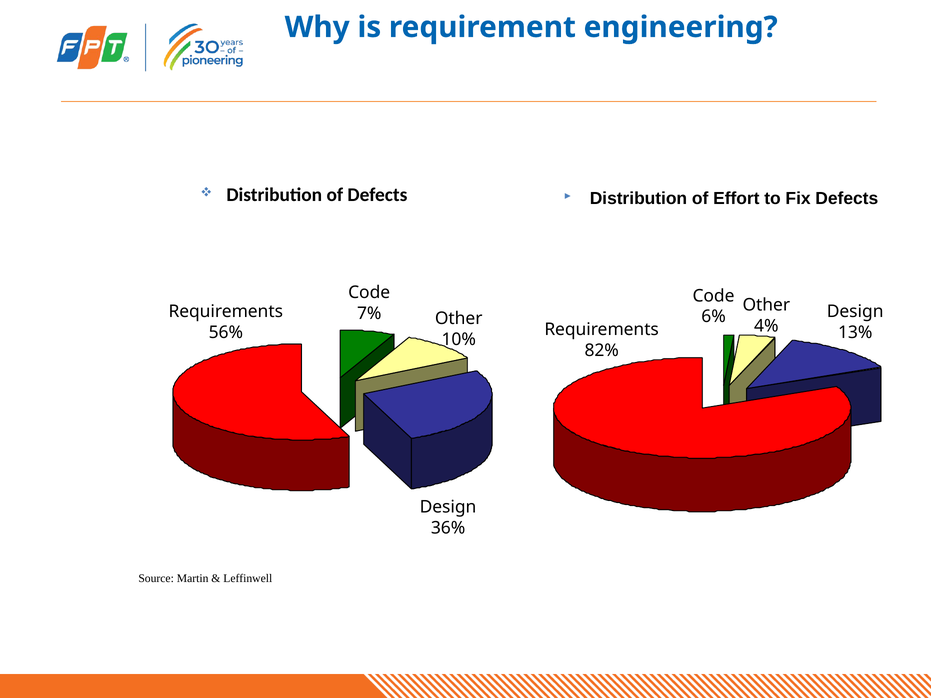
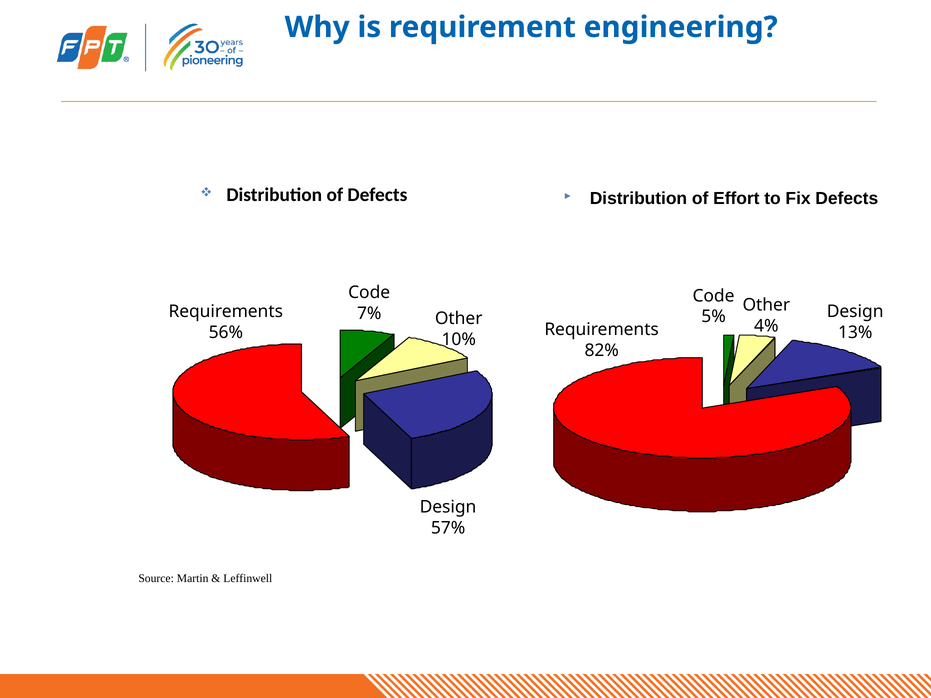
6%: 6% -> 5% (714, 317)
36%: 36% -> 57% (448, 528)
